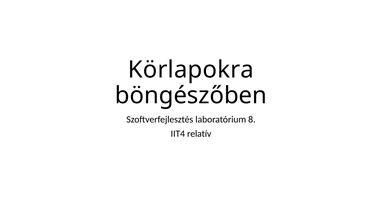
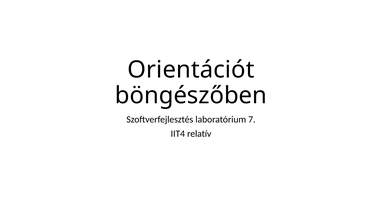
Körlapokra: Körlapokra -> Orientációt (191, 70)
8: 8 -> 7 (252, 119)
